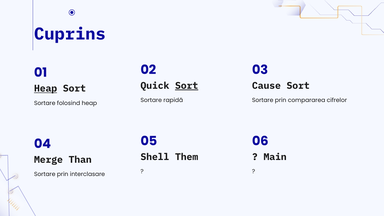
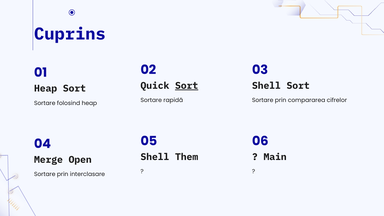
Cause: Cause -> Shell (266, 86)
Heap underline: present -> none (46, 89)
Than: Than -> Open (80, 160)
